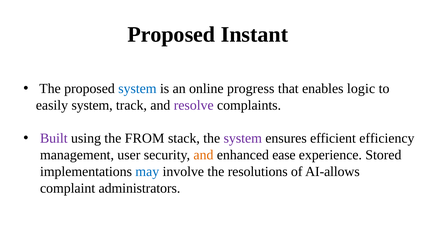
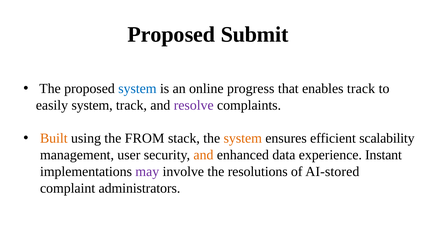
Instant: Instant -> Submit (255, 35)
enables logic: logic -> track (361, 88)
Built colour: purple -> orange (54, 138)
system colour: purple -> orange (243, 138)
efficiency: efficiency -> scalability (387, 138)
ease: ease -> data (284, 155)
Stored: Stored -> Instant (383, 155)
may colour: blue -> purple (147, 171)
AI-allows: AI-allows -> AI-stored (332, 171)
